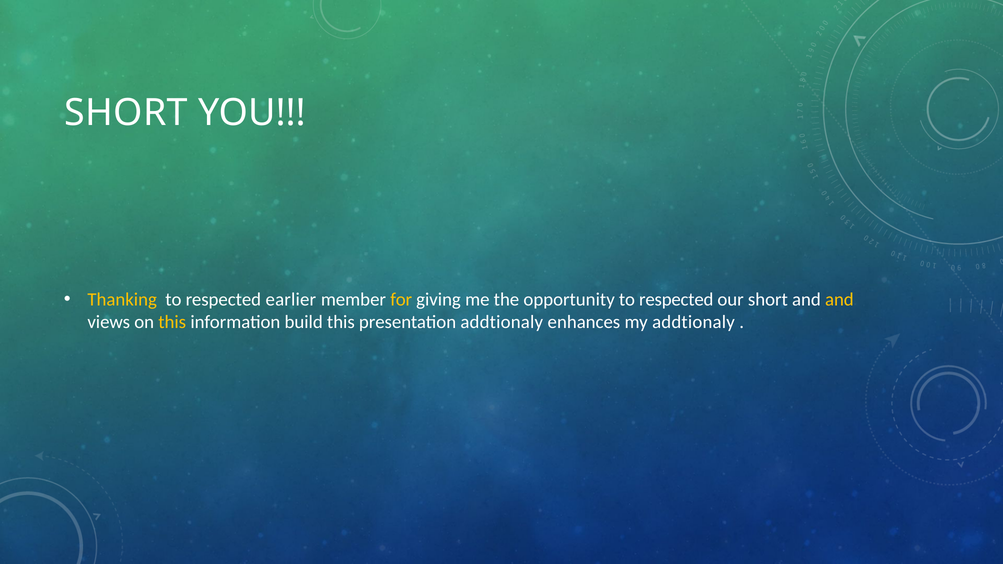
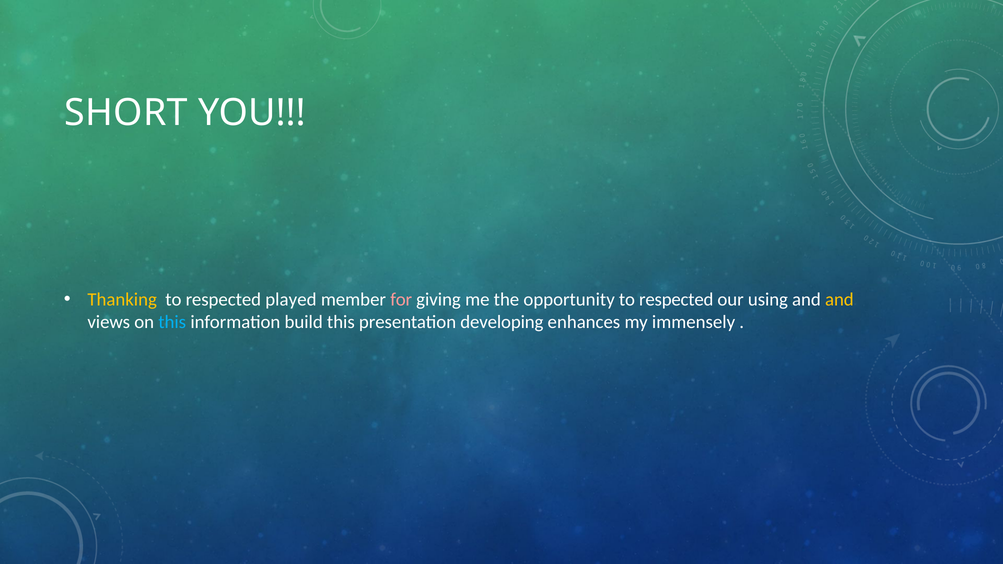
earlier: earlier -> played (291, 300)
for colour: yellow -> pink (401, 300)
our short: short -> using (768, 300)
this colour: yellow -> light blue (172, 322)
presentation addtionaly: addtionaly -> developing (502, 322)
my addtionaly: addtionaly -> immensely (694, 322)
